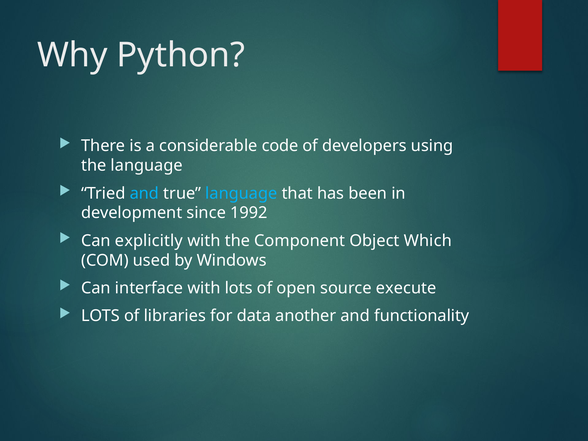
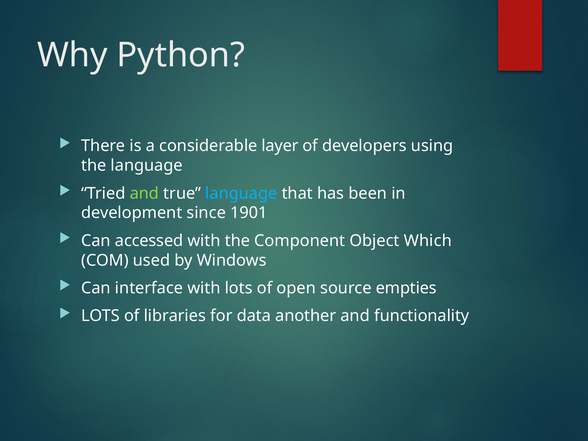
code: code -> layer (280, 146)
and colour: light blue -> light green (144, 193)
1992: 1992 -> 1901 (249, 213)
explicitly: explicitly -> accessed (149, 241)
execute: execute -> empties (406, 288)
